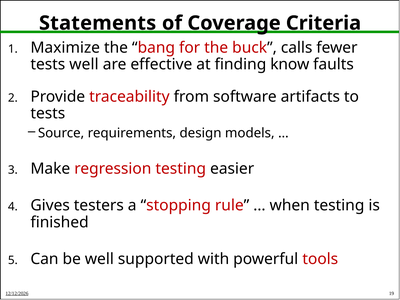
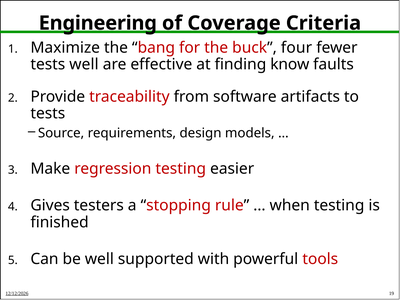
Statements: Statements -> Engineering (98, 23)
calls: calls -> four (297, 48)
